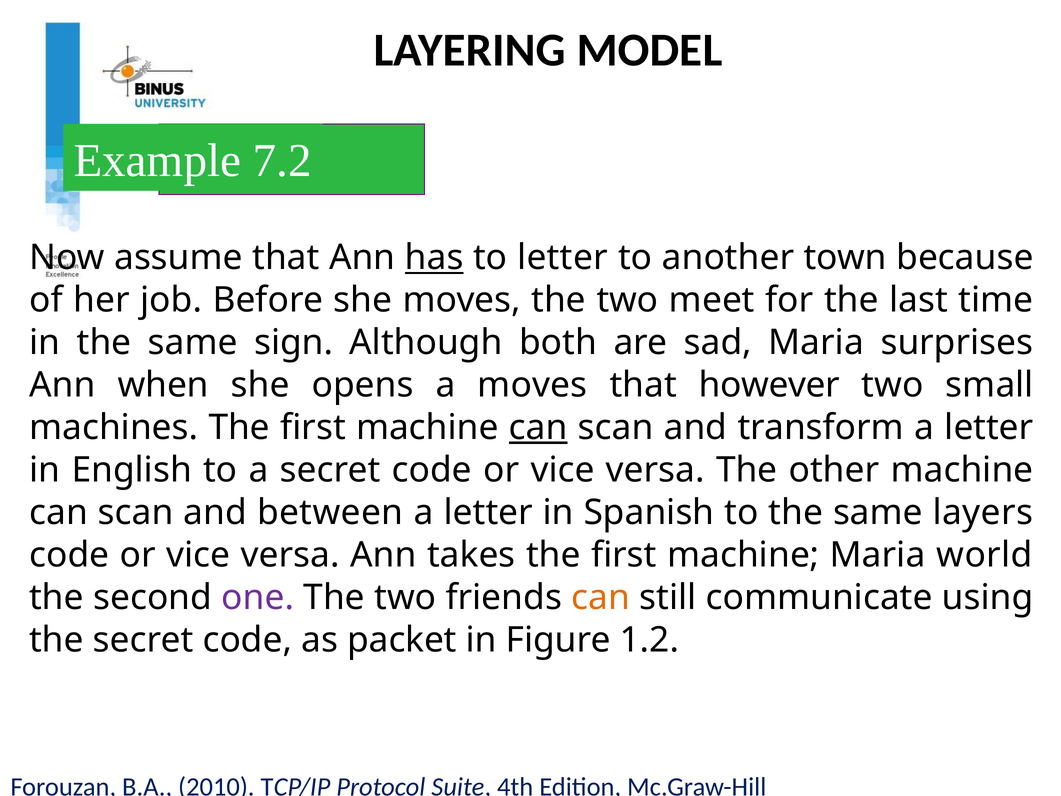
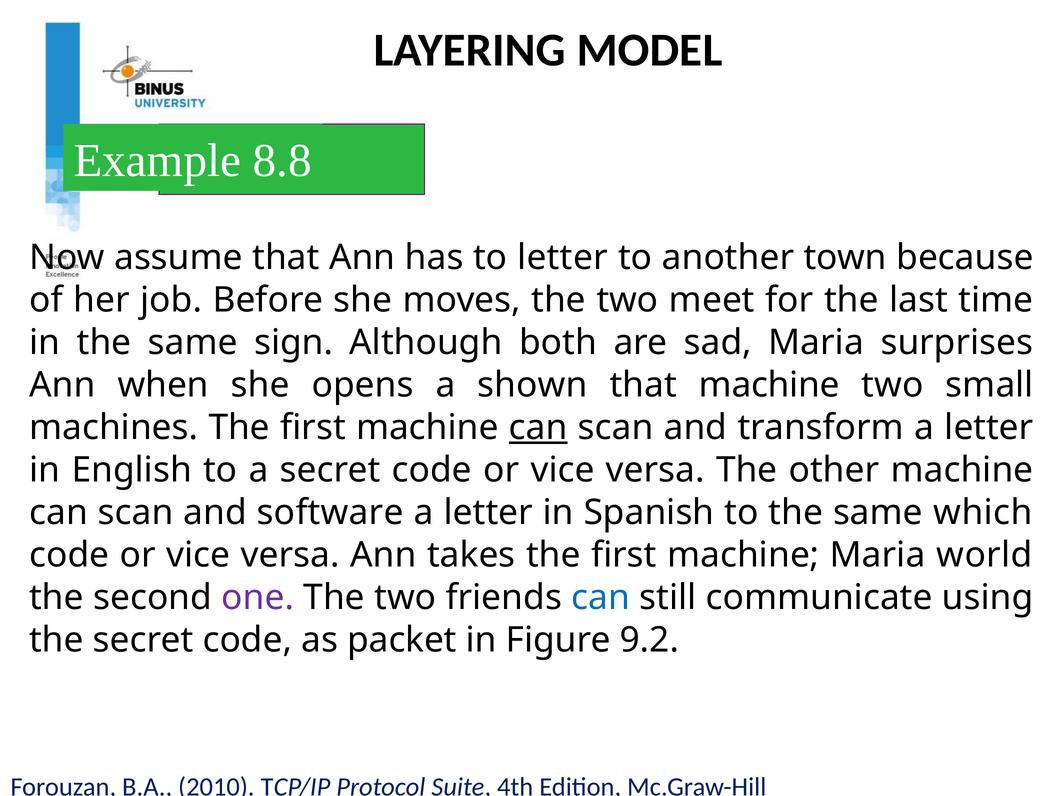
7.2: 7.2 -> 8.8 (282, 161)
has underline: present -> none (434, 258)
a moves: moves -> shown (532, 385)
that however: however -> machine (769, 385)
between: between -> software (330, 512)
layers: layers -> which (983, 512)
can colour: orange -> blue (601, 597)
1.2: 1.2 -> 9.2 (649, 640)
